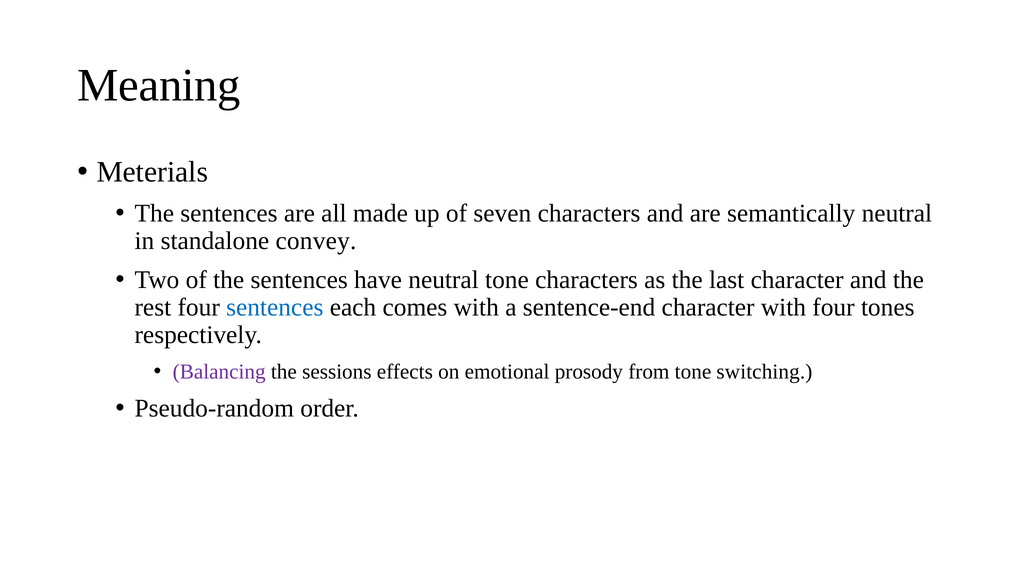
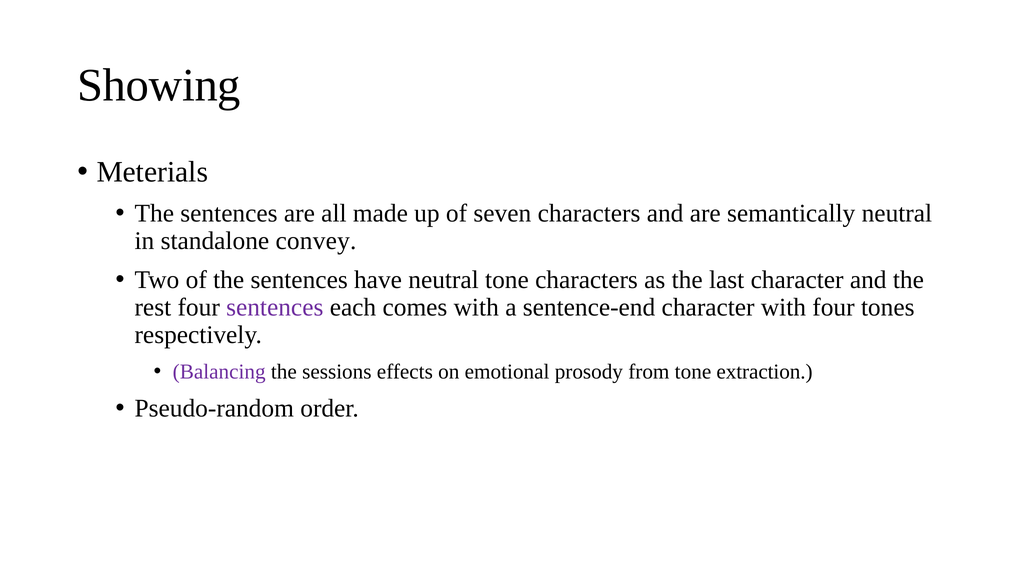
Meaning: Meaning -> Showing (159, 85)
sentences colour: blue -> purple (275, 307)
switching: switching -> extraction (765, 371)
